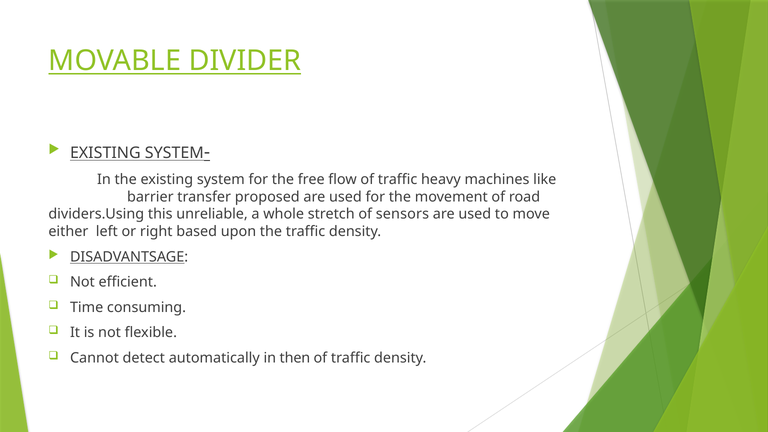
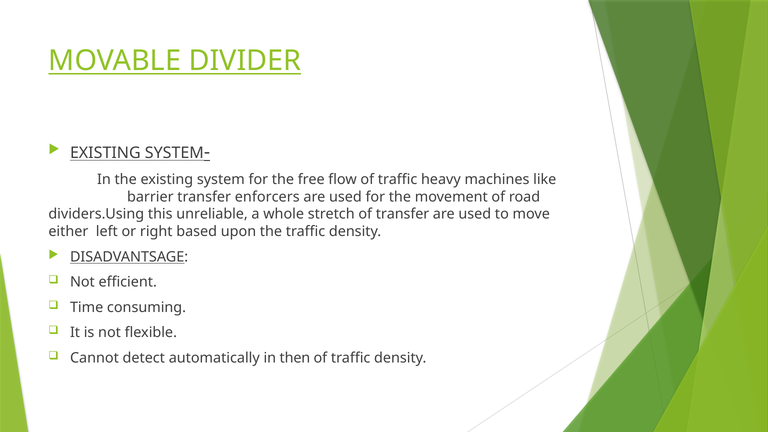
proposed: proposed -> enforcers (267, 197)
of sensors: sensors -> transfer (403, 214)
